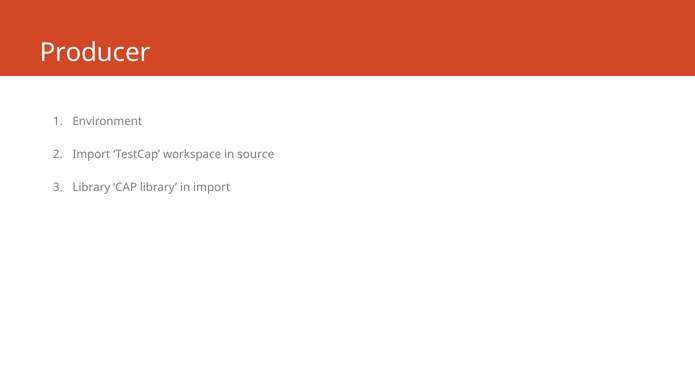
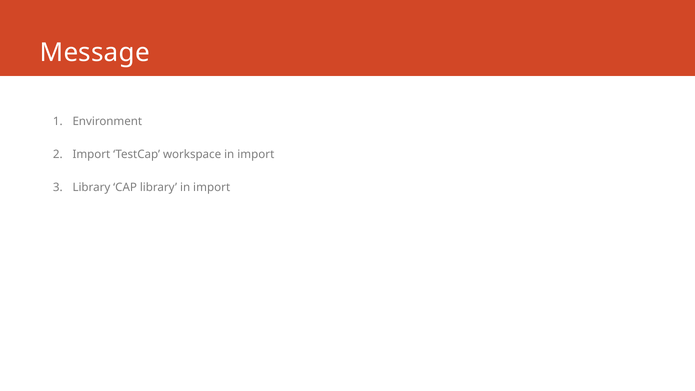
Producer: Producer -> Message (95, 52)
workspace in source: source -> import (256, 154)
